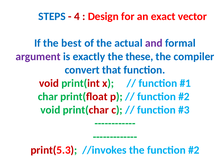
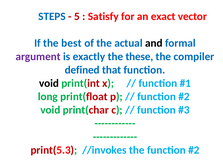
4: 4 -> 5 (77, 16)
Design: Design -> Satisfy (103, 16)
and colour: purple -> black (154, 43)
convert: convert -> defined (82, 70)
void colour: red -> black (49, 83)
char: char -> long (48, 97)
